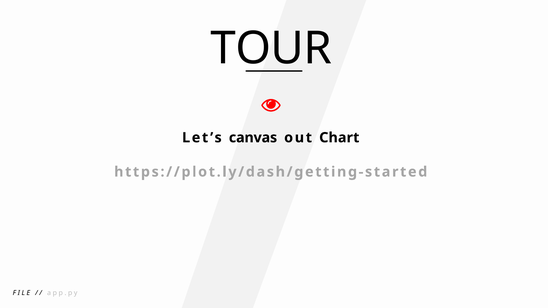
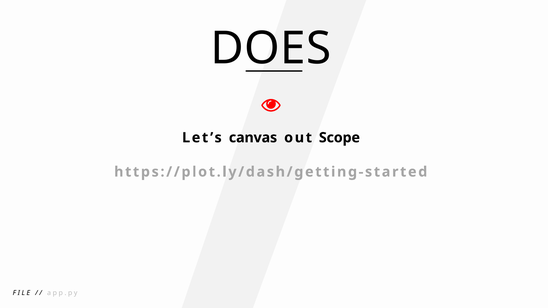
TOUR: TOUR -> DOES (271, 48)
Chart: Chart -> Scope (339, 138)
